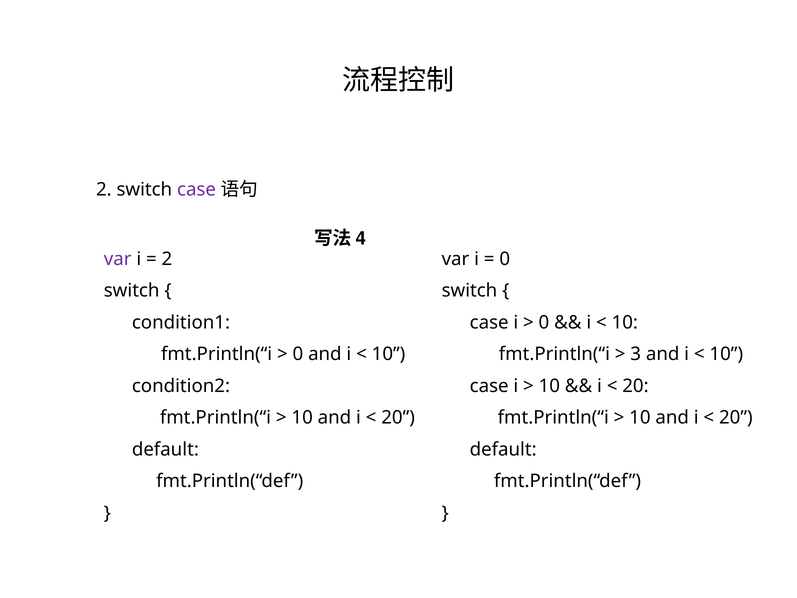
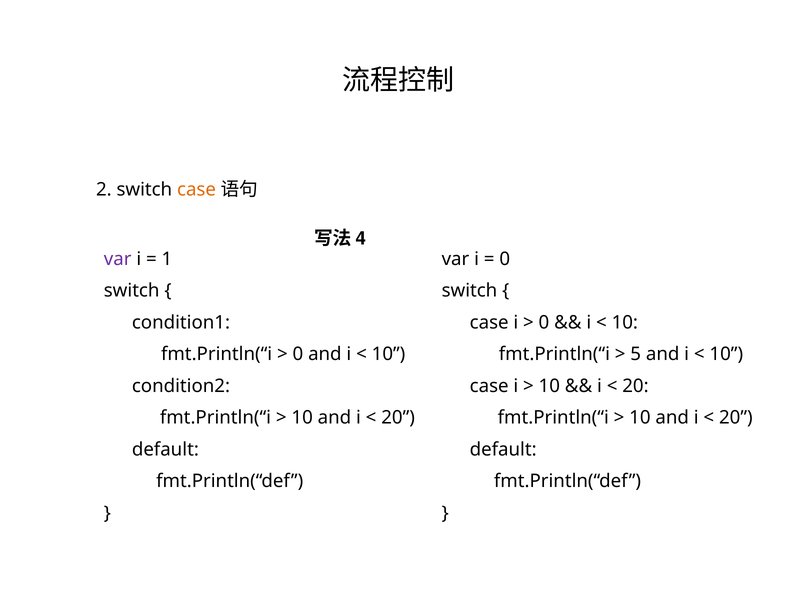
case colour: purple -> orange (197, 190)
2: 2 -> 1 (167, 259)
3: 3 -> 5 (636, 354)
